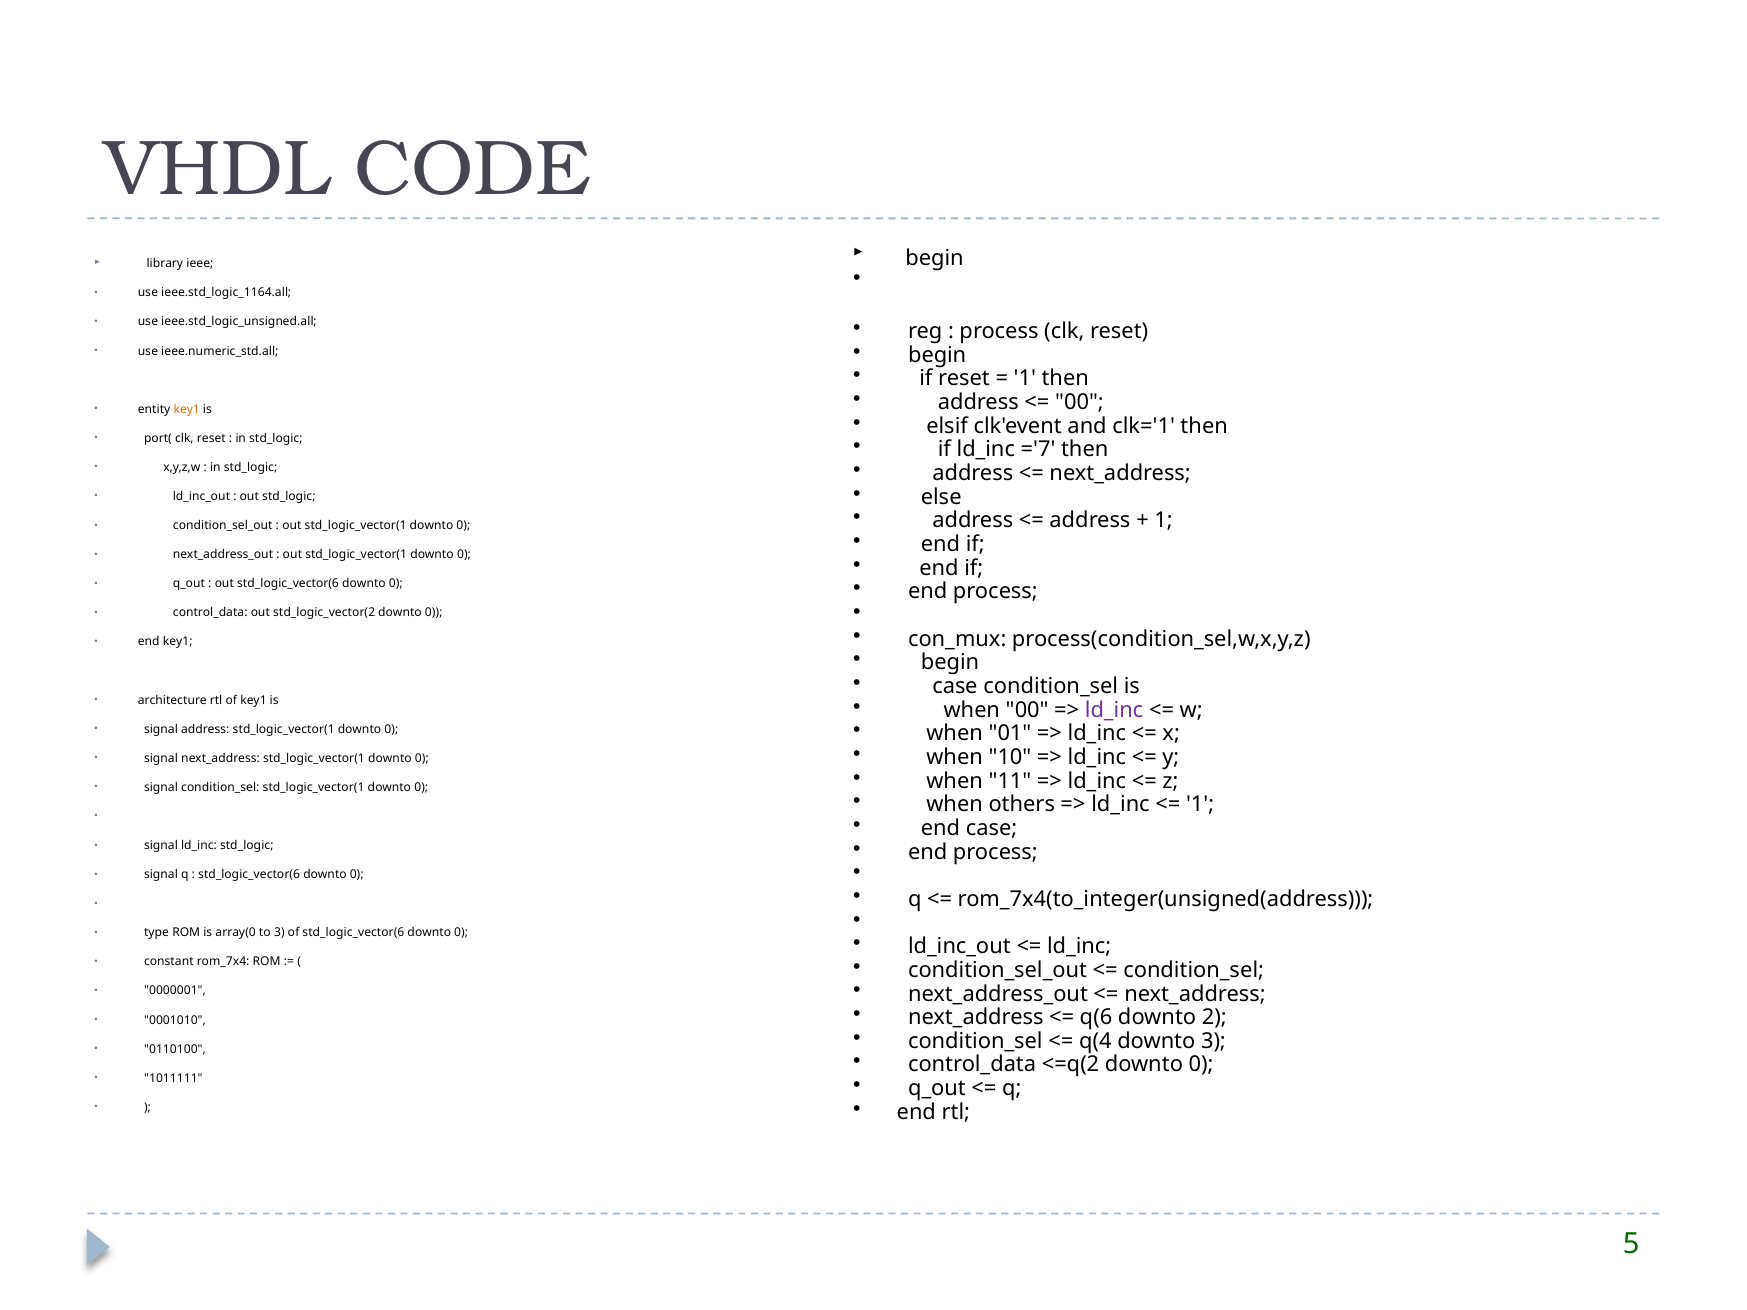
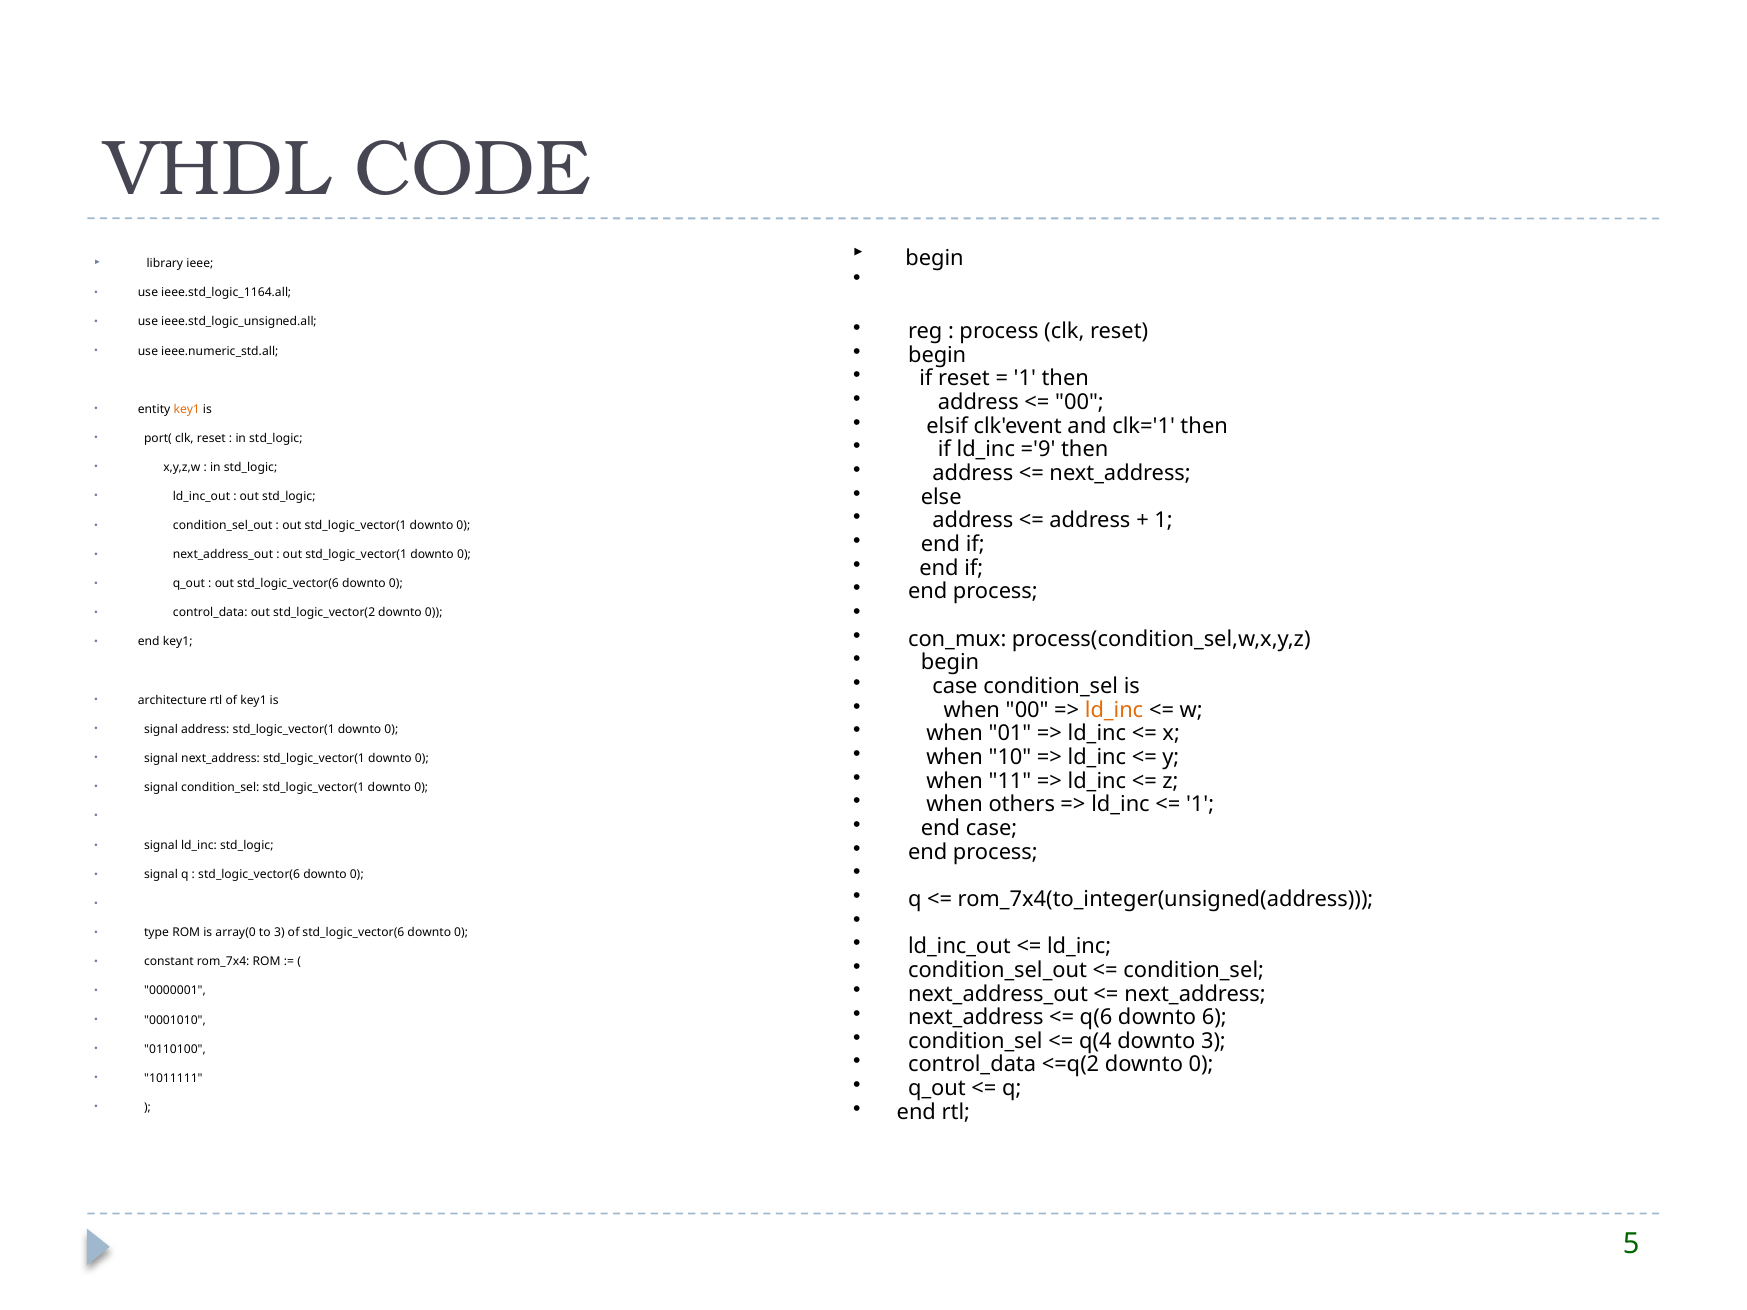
='7: ='7 -> ='9 (1038, 450)
ld_inc colour: purple -> orange (1114, 710)
2: 2 -> 6 (1214, 1018)
